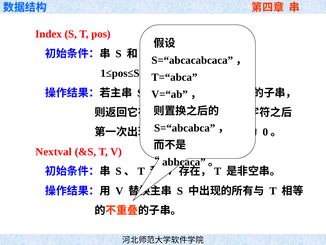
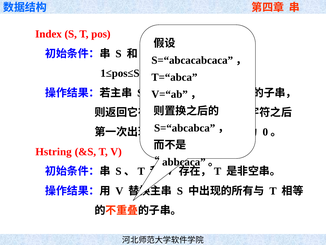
Nextval: Nextval -> Hstring (54, 151)
